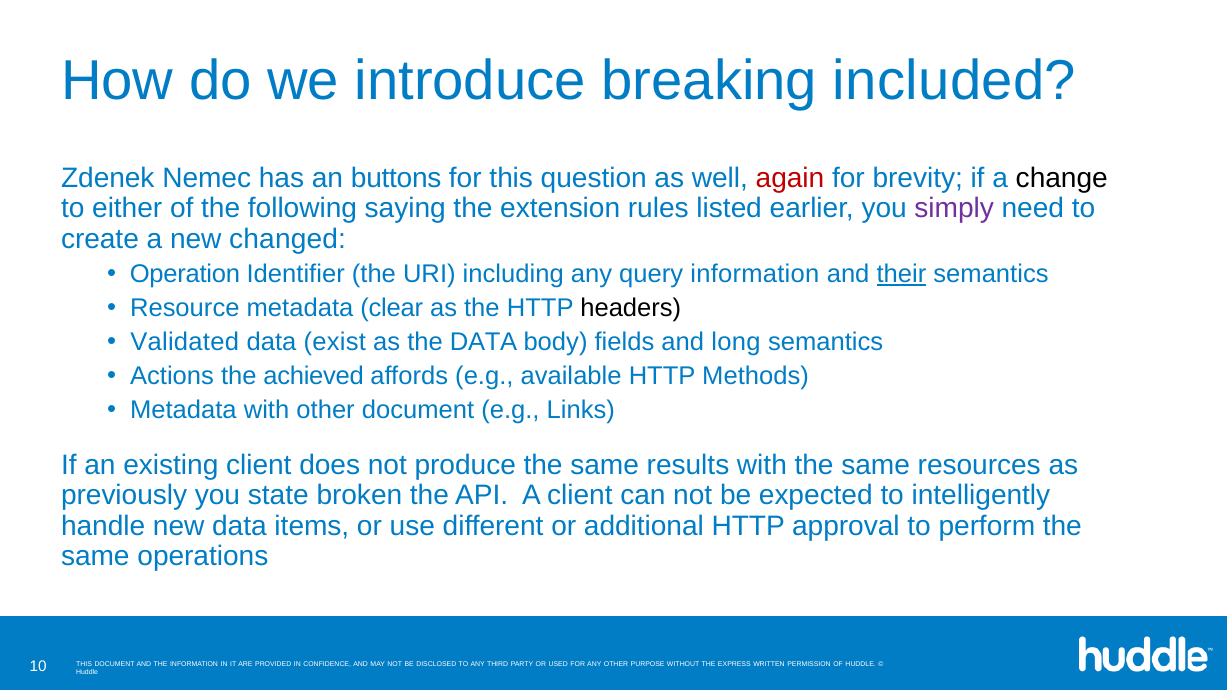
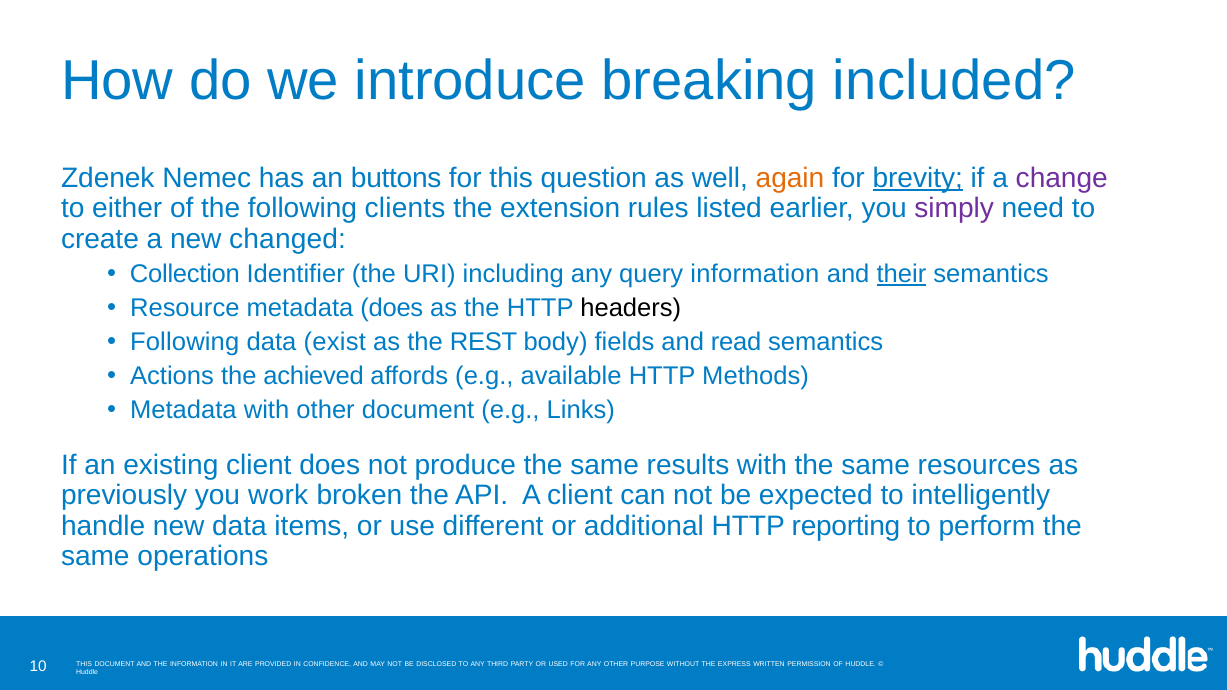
again colour: red -> orange (790, 178)
brevity underline: none -> present (918, 178)
change colour: black -> purple (1062, 178)
saying: saying -> clients (405, 209)
Operation: Operation -> Collection (185, 274)
metadata clear: clear -> does (392, 308)
Validated: Validated -> Following (185, 342)
the DATA: DATA -> REST (484, 342)
long: long -> read (736, 342)
state: state -> work (278, 496)
approval: approval -> reporting (846, 526)
